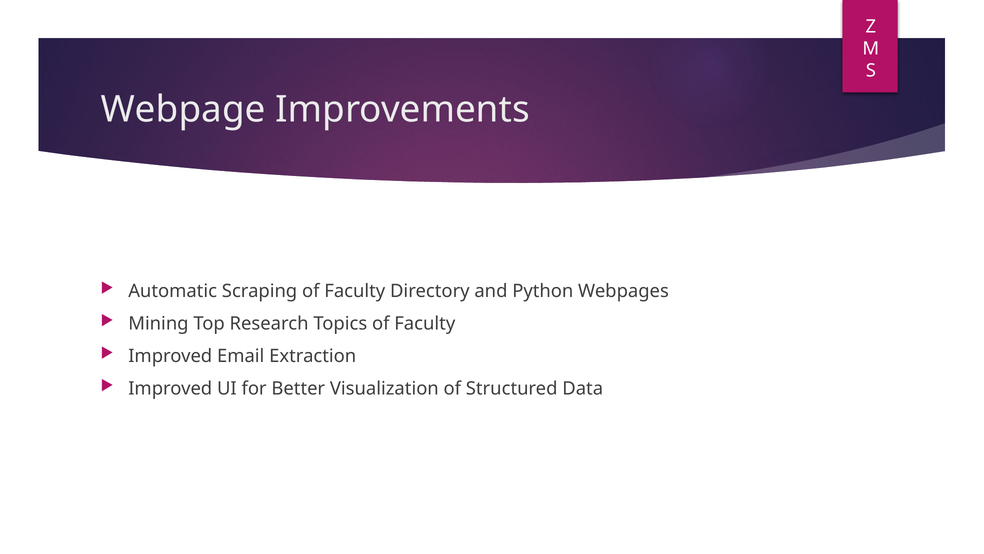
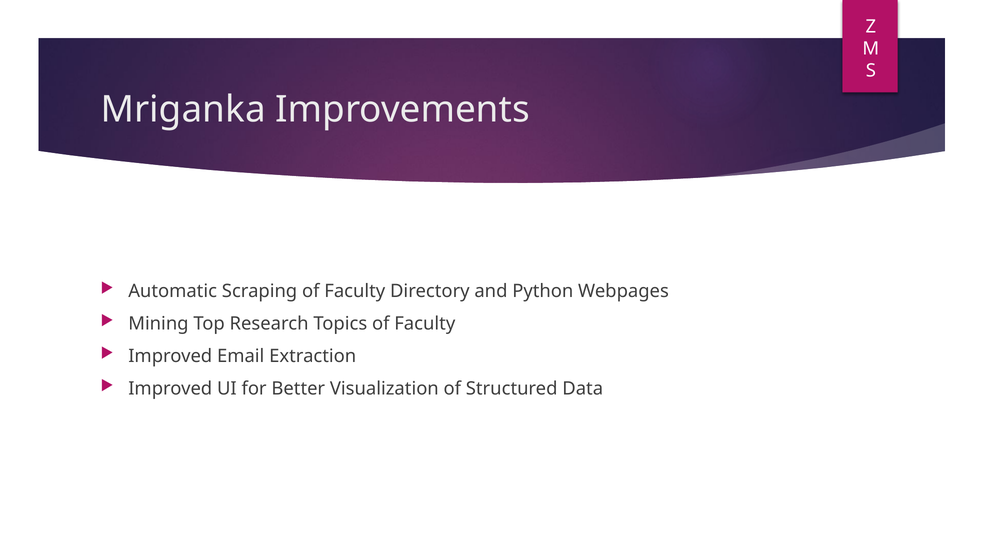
Webpage: Webpage -> Mriganka (183, 110)
